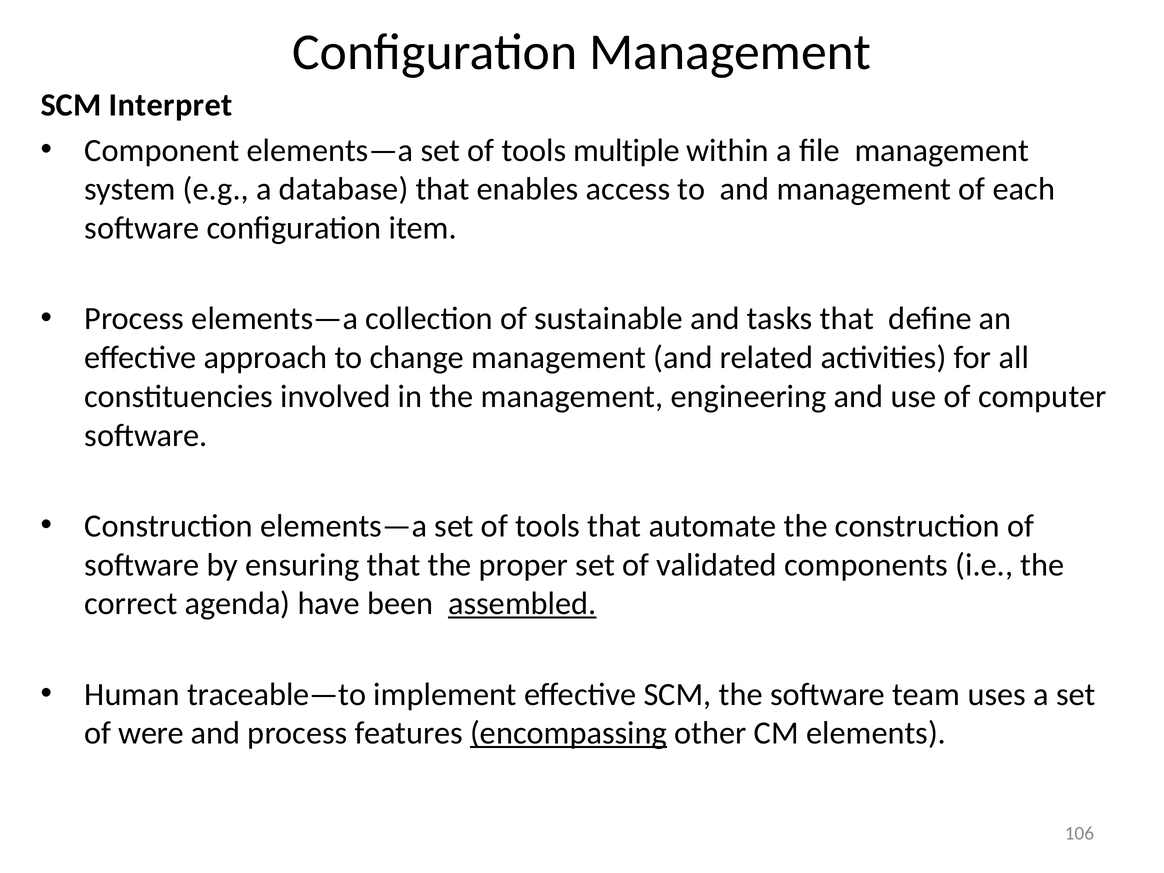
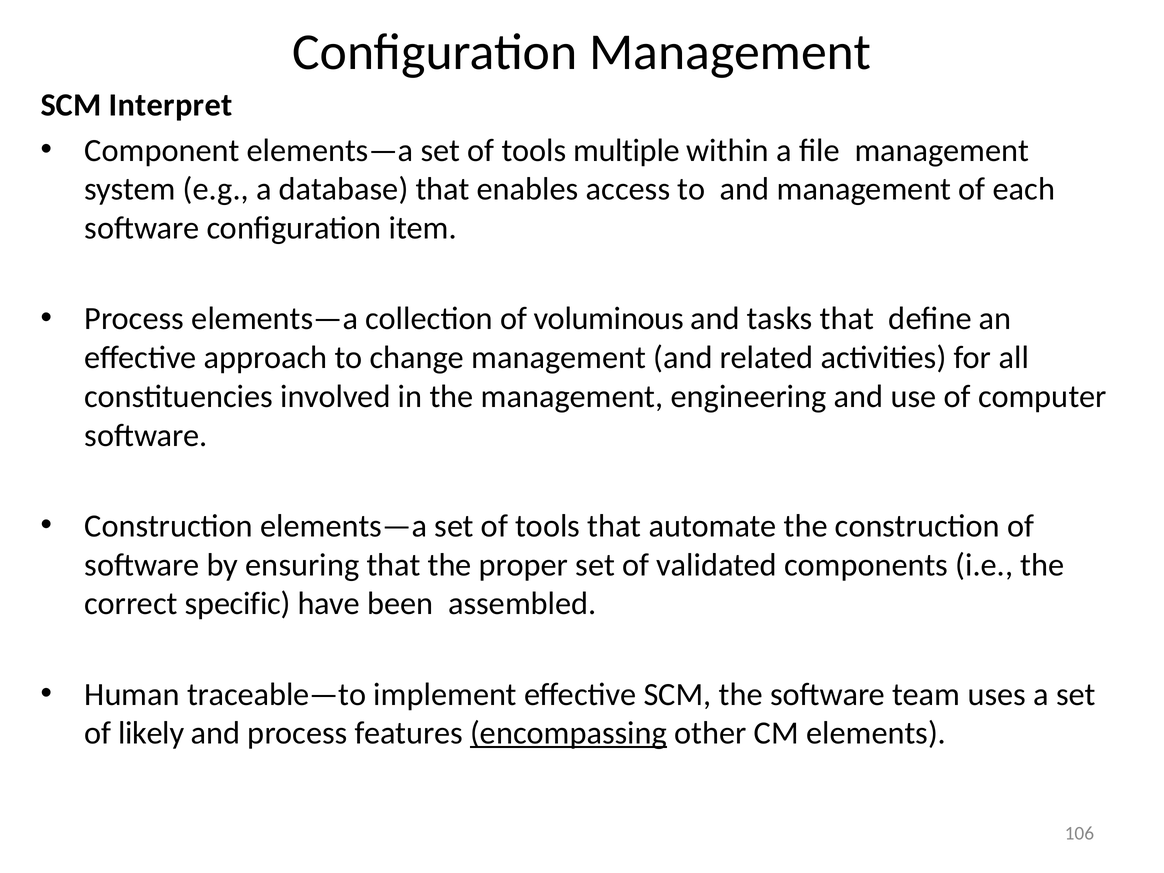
sustainable: sustainable -> voluminous (609, 319)
agenda: agenda -> specific (238, 604)
assembled underline: present -> none (522, 604)
were: were -> likely (151, 733)
